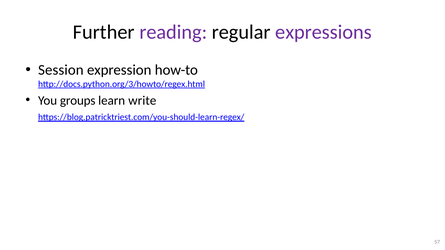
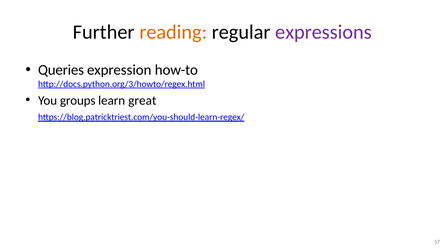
reading colour: purple -> orange (173, 32)
Session: Session -> Queries (61, 70)
write: write -> great (142, 101)
